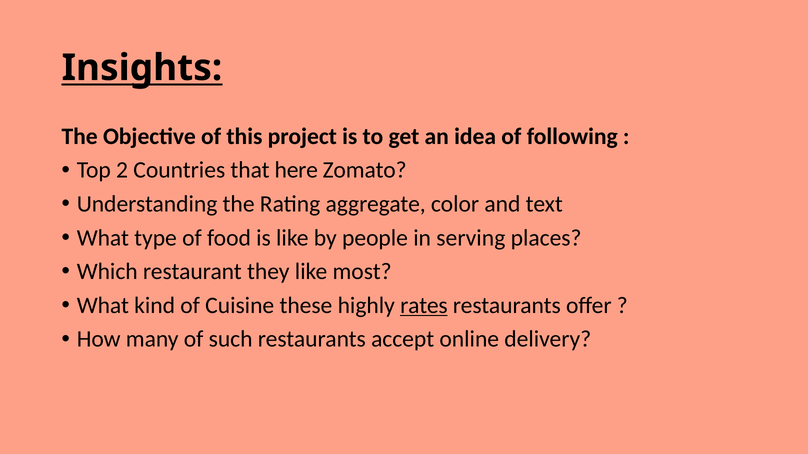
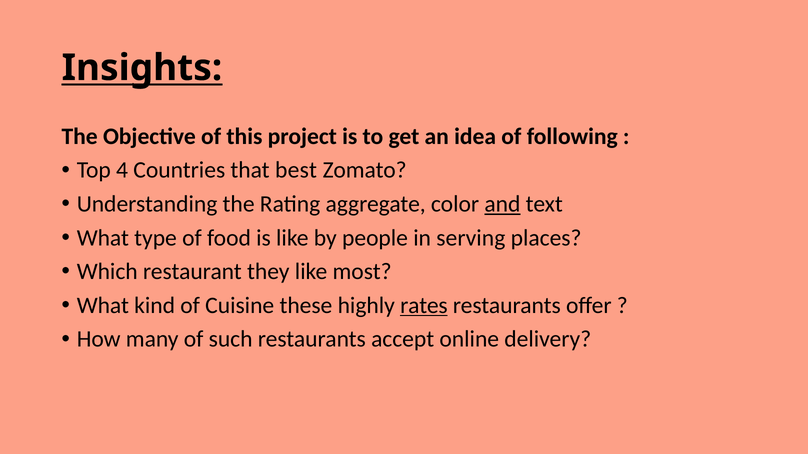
2: 2 -> 4 (122, 170)
here: here -> best (296, 170)
and underline: none -> present (502, 204)
